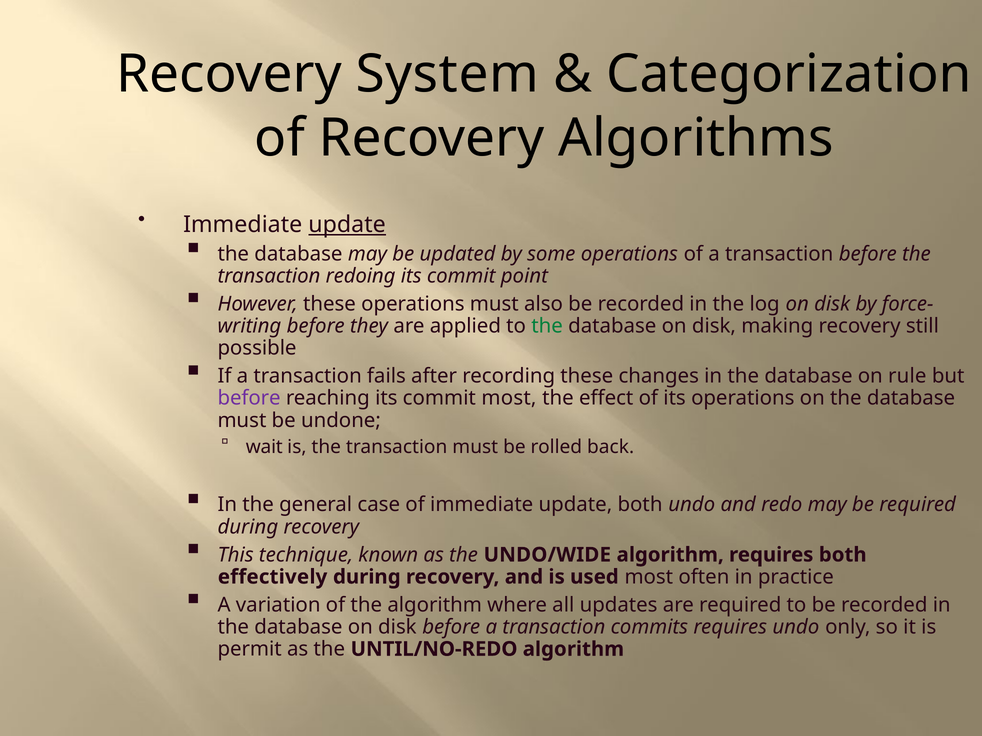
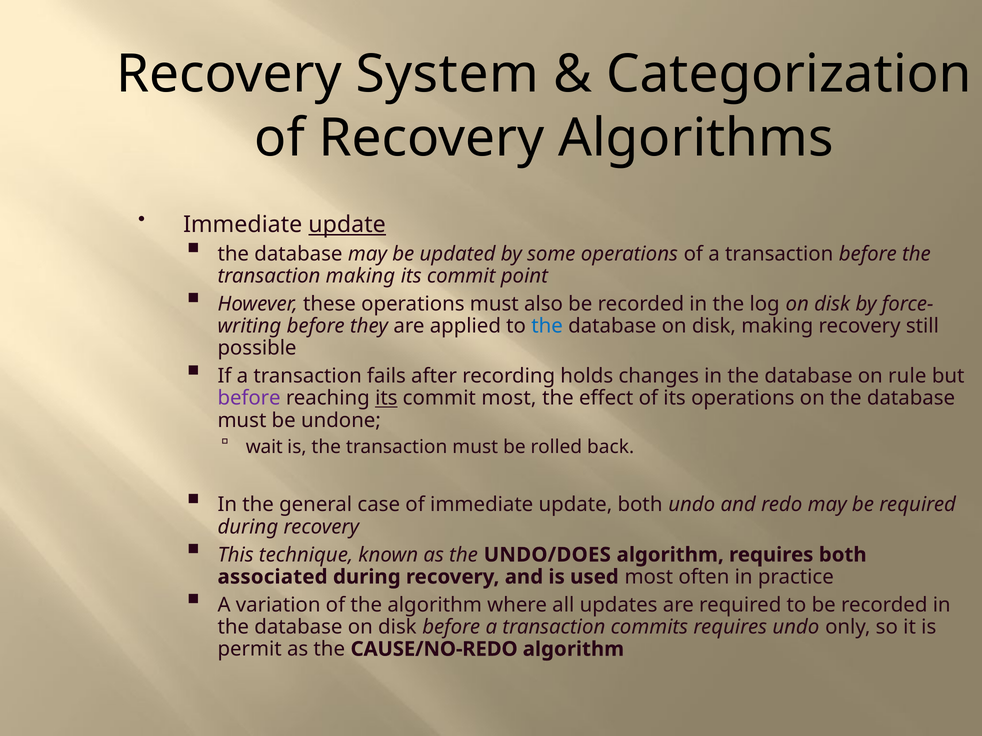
transaction redoing: redoing -> making (360, 276)
the colour: green -> blue (547, 326)
recording these: these -> holds (587, 376)
its underline: none -> present (386, 399)
UNDO/WIDE: UNDO/WIDE -> UNDO/DOES (547, 555)
effectively: effectively -> associated (273, 577)
UNTIL/NO-REDO: UNTIL/NO-REDO -> CAUSE/NO-REDO (434, 649)
